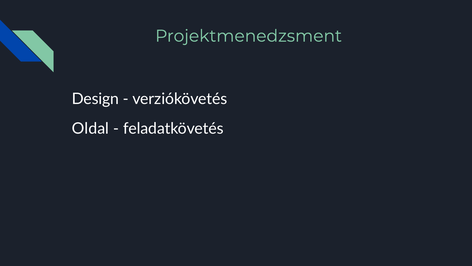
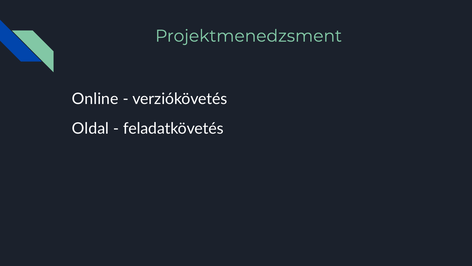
Design: Design -> Online (95, 99)
